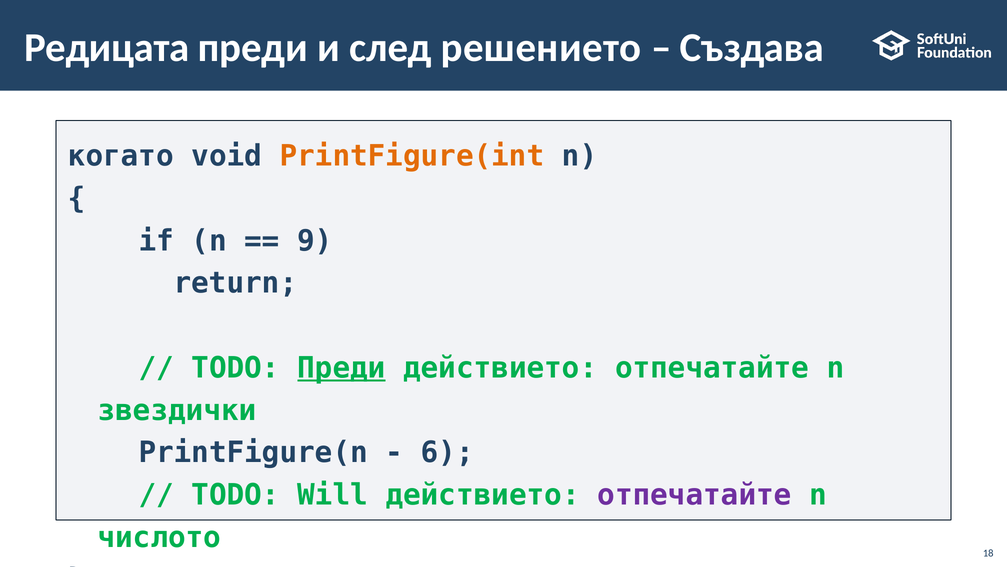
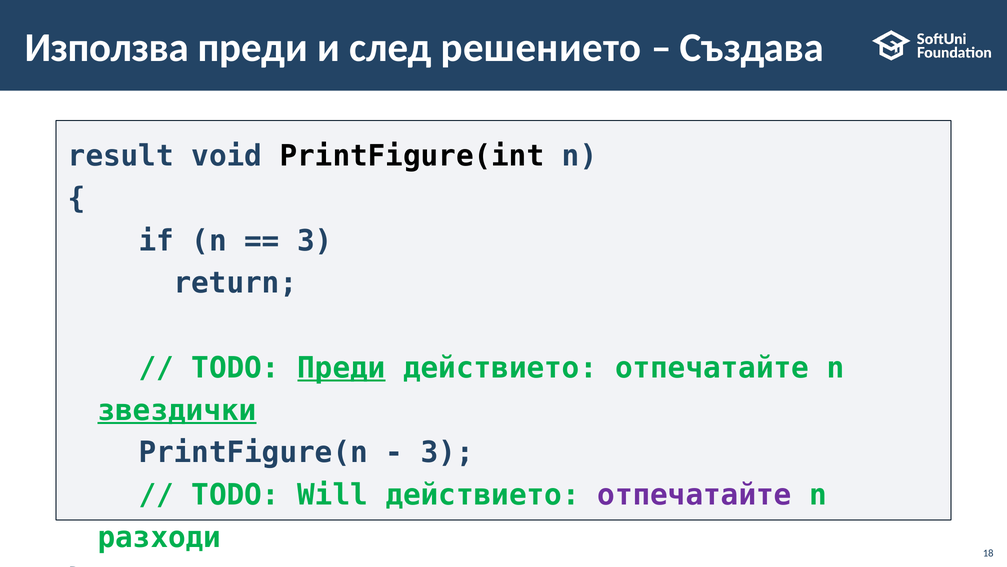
Редицата: Редицата -> Използва (107, 48)
когато: когато -> result (121, 156)
PrintFigure(int colour: orange -> black (412, 156)
9: 9 -> 3 (315, 241)
звездички underline: none -> present (177, 410)
6: 6 -> 3 (447, 452)
числото: числото -> разходи (159, 537)
